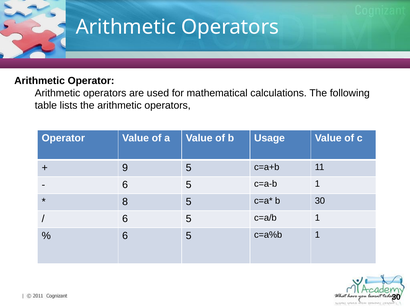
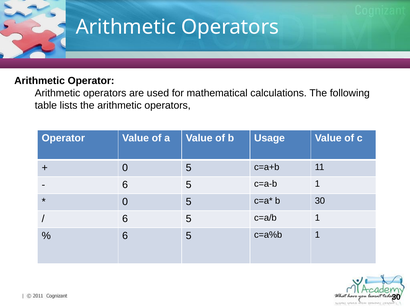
9: 9 -> 0 (125, 167)
8: 8 -> 0 (125, 201)
